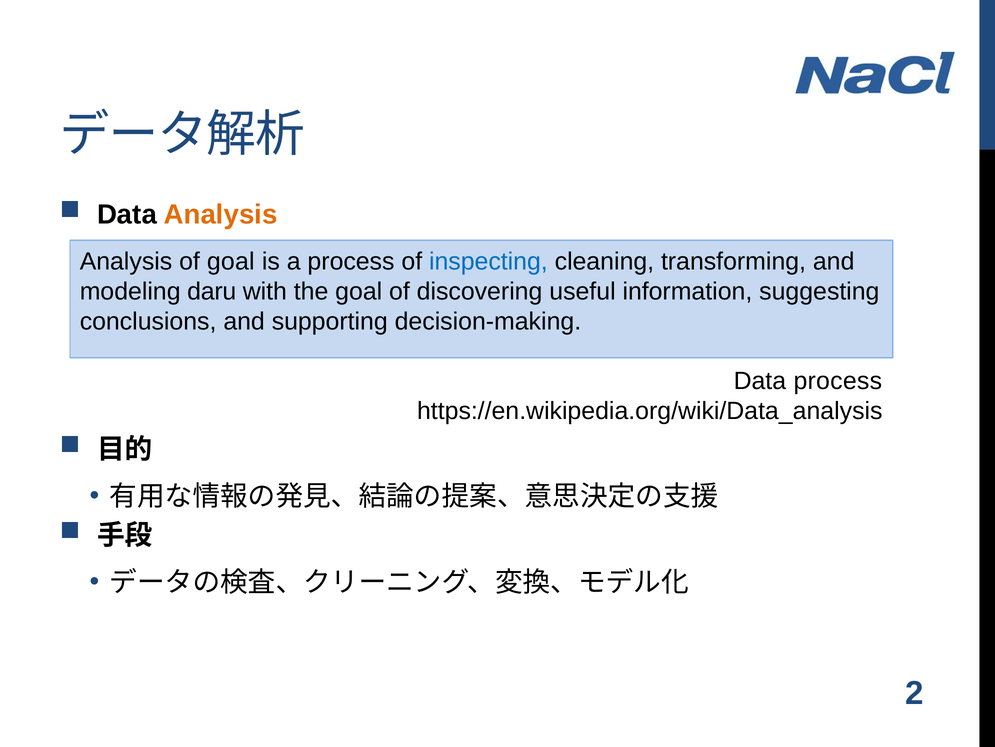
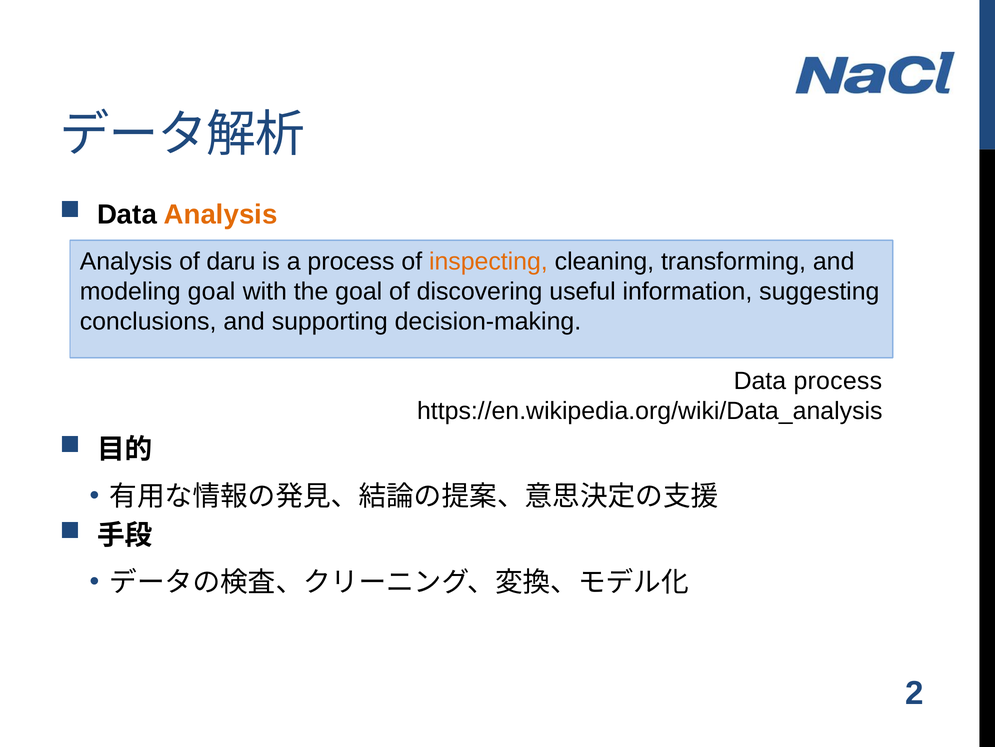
of goal: goal -> daru (231, 261)
inspecting colour: blue -> orange (488, 261)
modeling daru: daru -> goal (212, 291)
